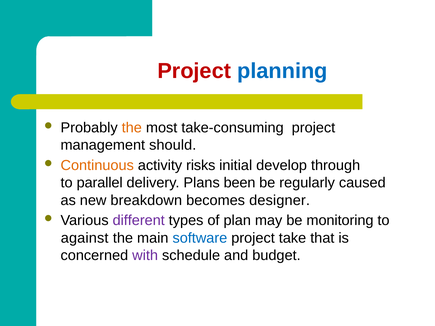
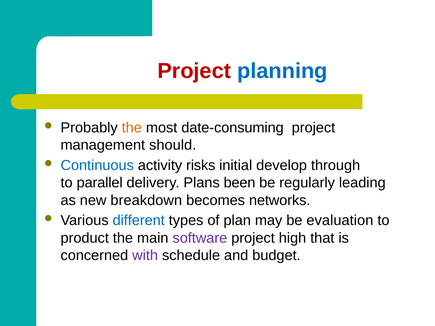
take-consuming: take-consuming -> date-consuming (233, 128)
Continuous colour: orange -> blue (97, 166)
caused: caused -> leading (362, 183)
designer: designer -> networks (280, 200)
different colour: purple -> blue (139, 221)
monitoring: monitoring -> evaluation (340, 221)
against: against -> product (85, 238)
software colour: blue -> purple (200, 238)
take: take -> high (293, 238)
